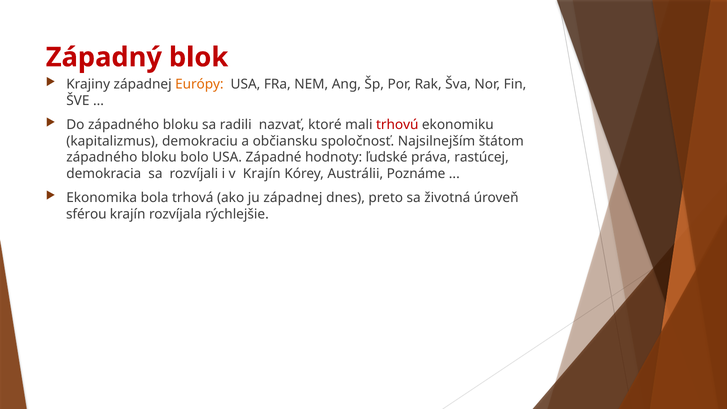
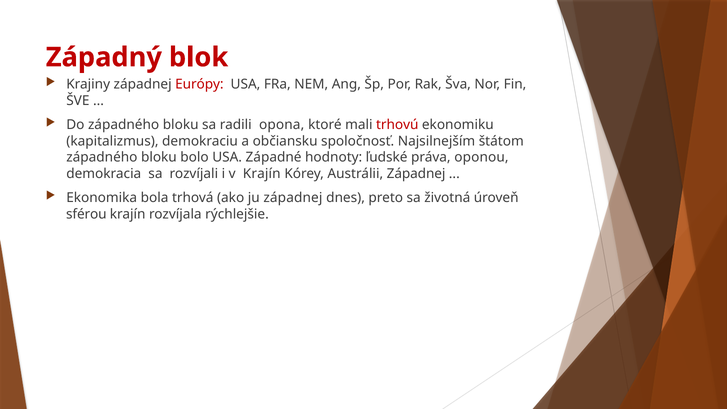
Európy colour: orange -> red (199, 84)
nazvať: nazvať -> opona (282, 125)
rastúcej: rastúcej -> oponou (481, 157)
Austrálii Poznáme: Poznáme -> Západnej (416, 174)
